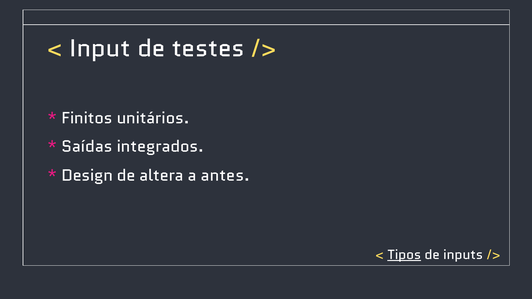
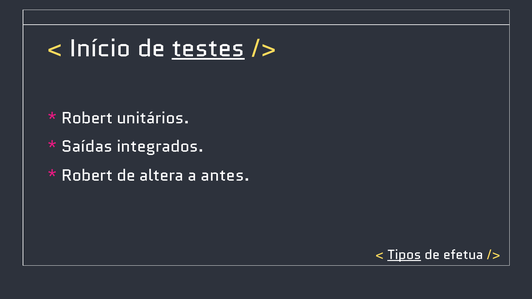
Input: Input -> Início (100, 48)
testes underline: none -> present (208, 48)
Finitos: Finitos -> Robert (87, 118)
Design: Design -> Robert (87, 176)
inputs: inputs -> efetua (463, 255)
